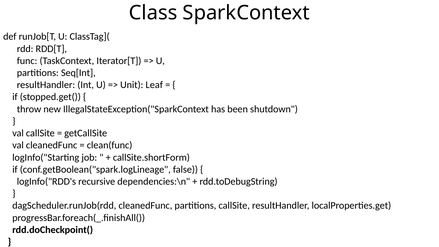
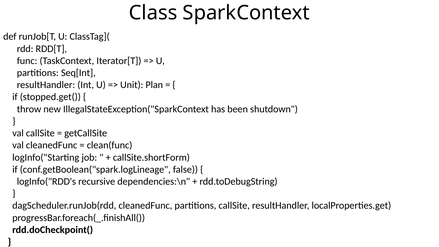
Leaf: Leaf -> Plan (154, 85)
